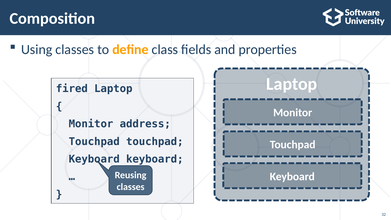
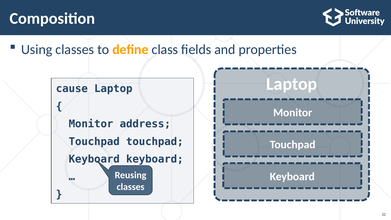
fired: fired -> cause (72, 89)
